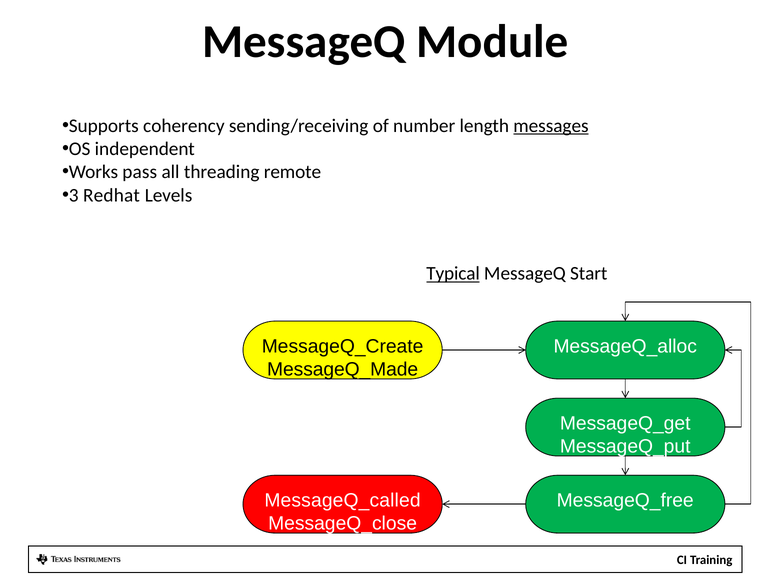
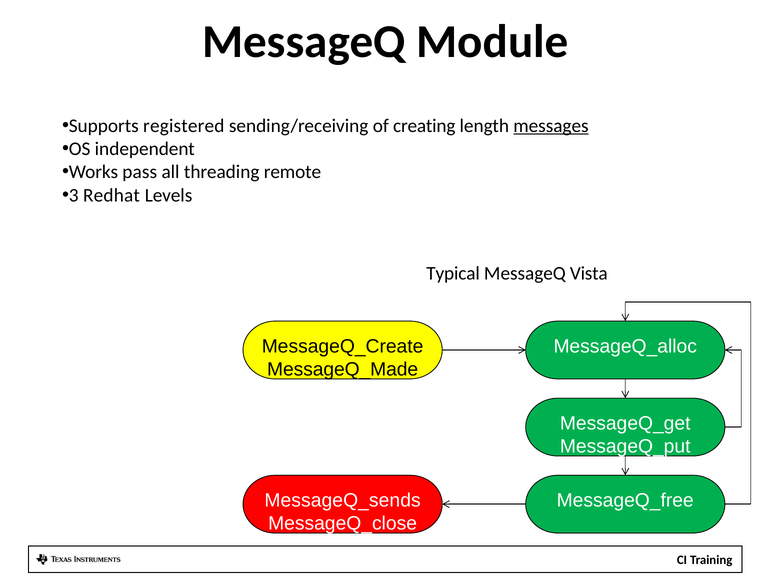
coherency: coherency -> registered (184, 126)
number: number -> creating (424, 126)
Typical underline: present -> none (453, 274)
Start: Start -> Vista (589, 274)
MessageQ_called: MessageQ_called -> MessageQ_sends (343, 501)
